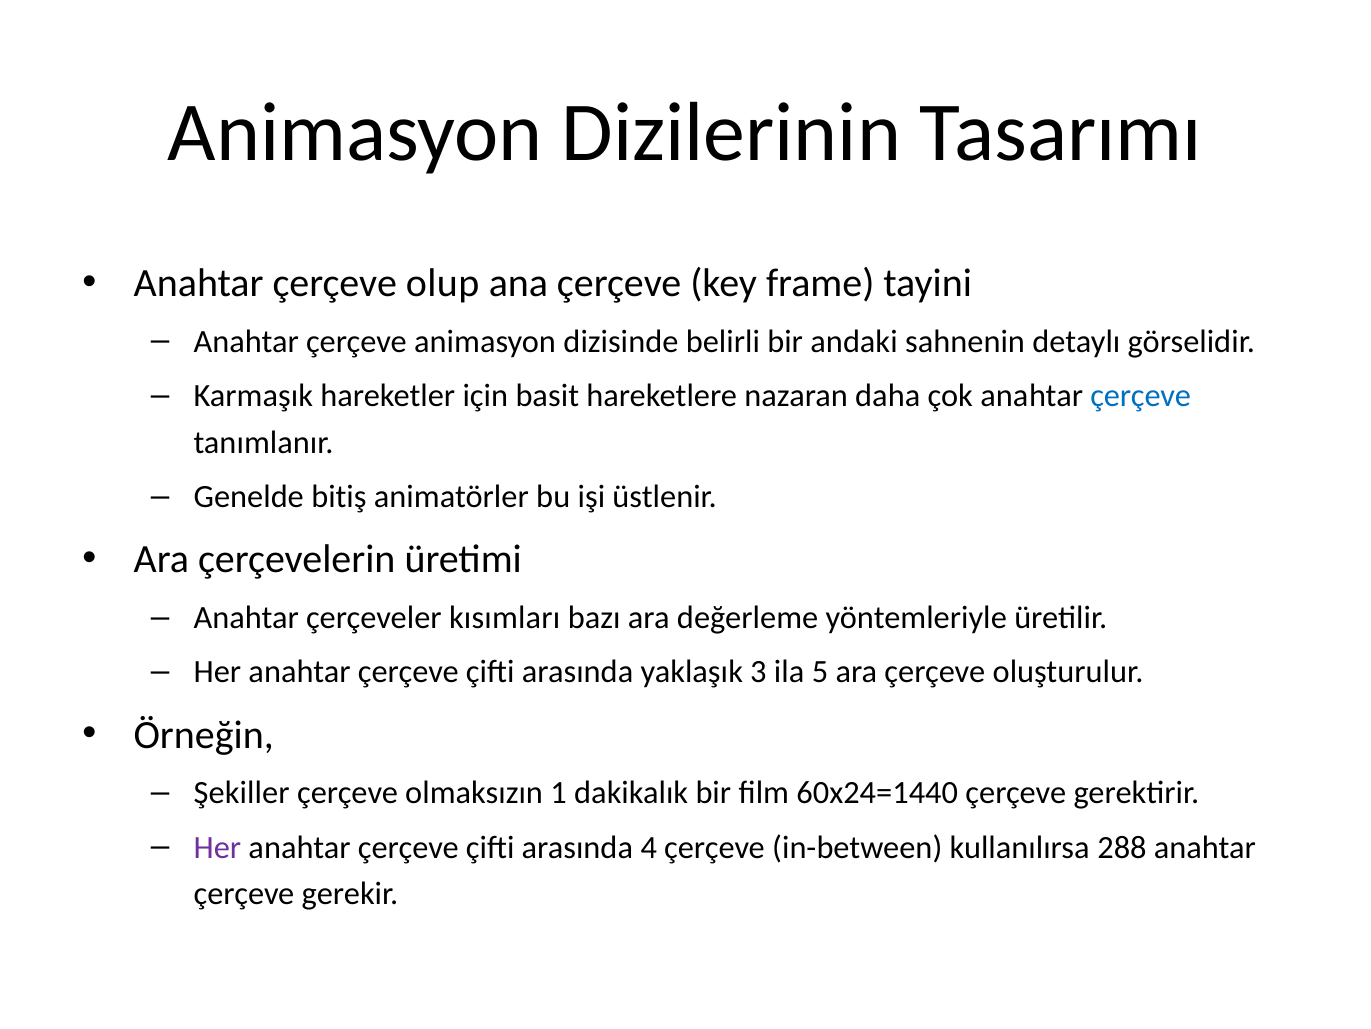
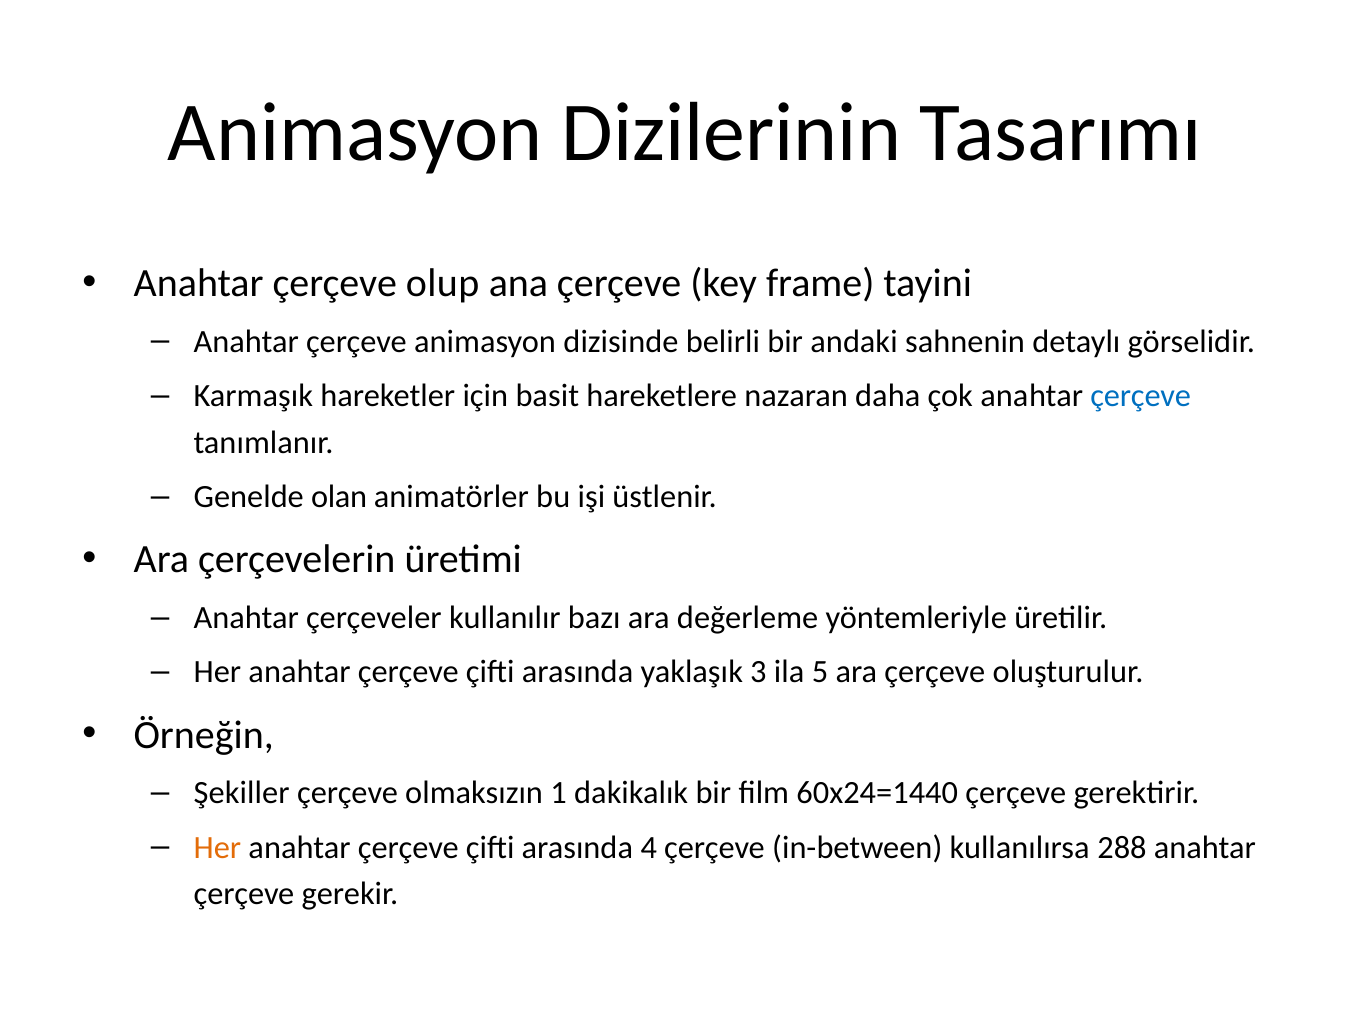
bitiş: bitiş -> olan (339, 497)
kısımları: kısımları -> kullanılır (505, 617)
Her colour: purple -> orange (217, 847)
